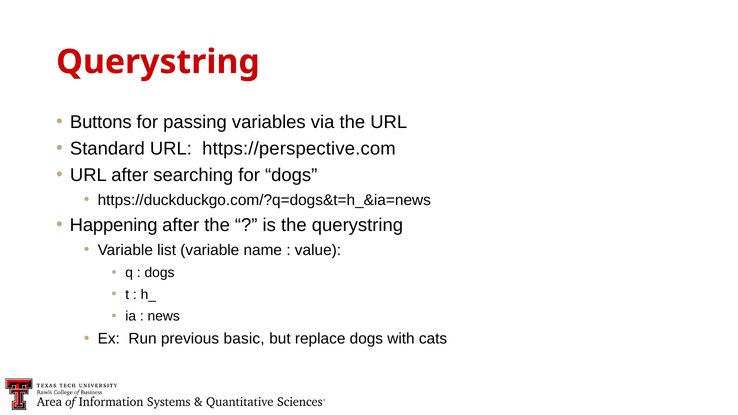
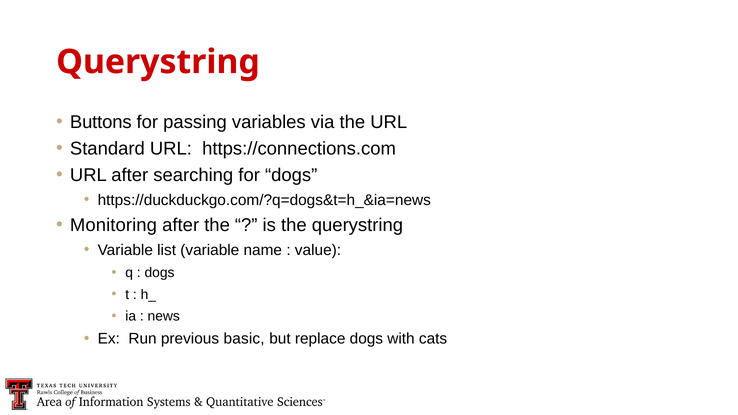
https://perspective.com: https://perspective.com -> https://connections.com (299, 149)
Happening: Happening -> Monitoring (113, 225)
